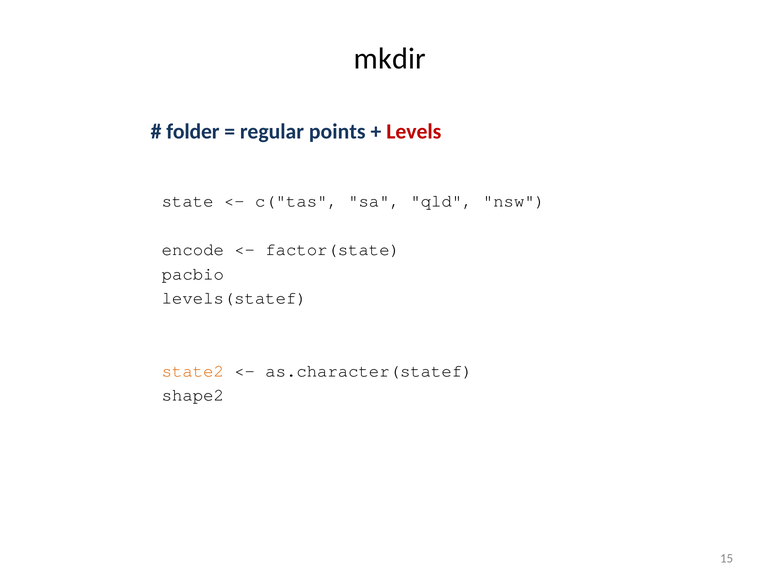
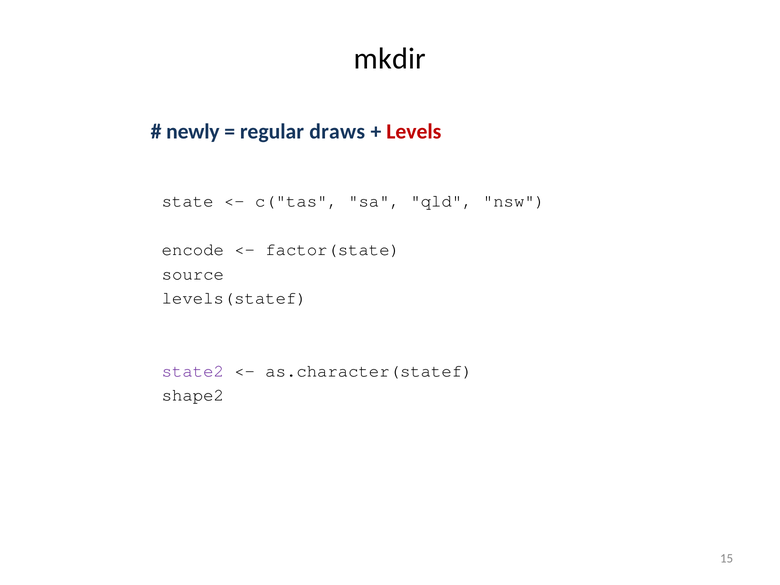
folder: folder -> newly (193, 132)
points: points -> draws (337, 132)
pacbio: pacbio -> source (193, 274)
state2 colour: orange -> purple (193, 371)
